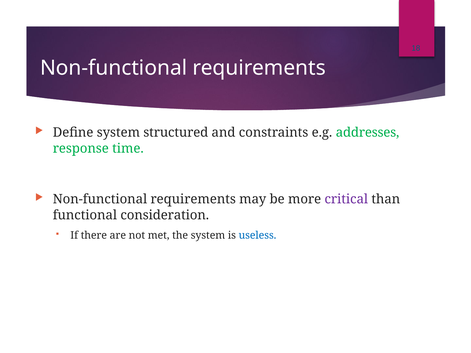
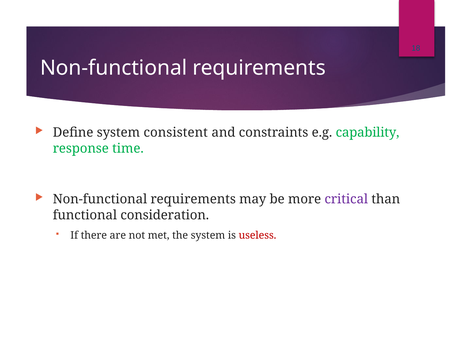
structured: structured -> consistent (176, 133)
addresses: addresses -> capability (368, 133)
useless colour: blue -> red (257, 236)
